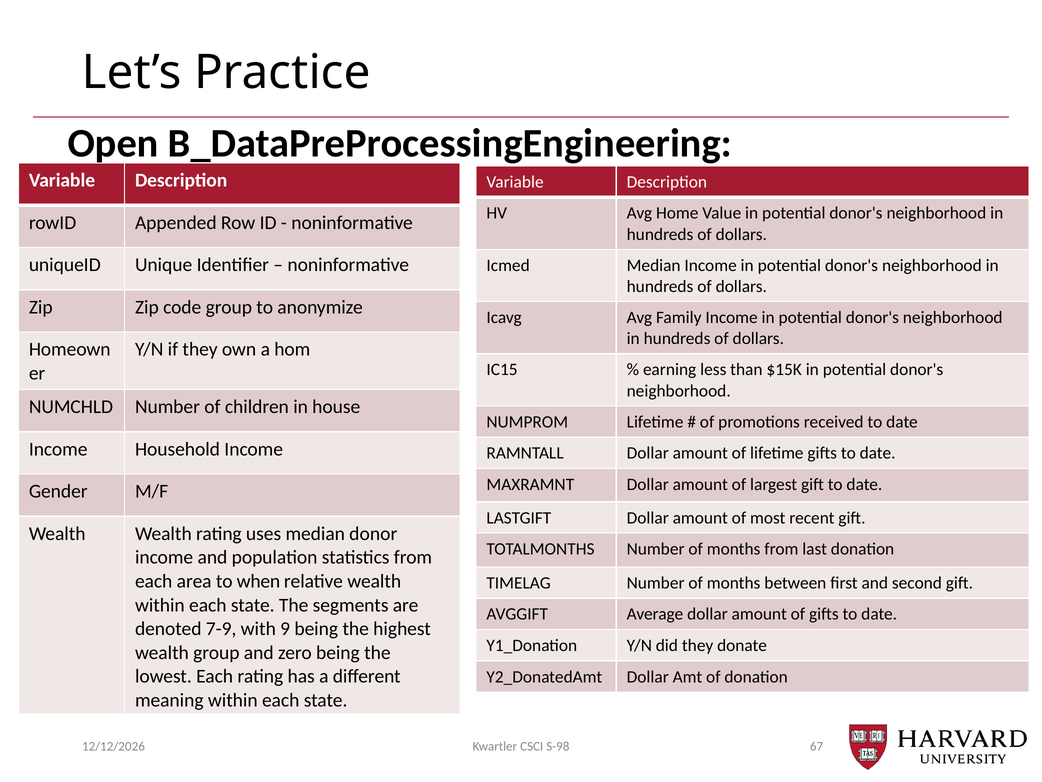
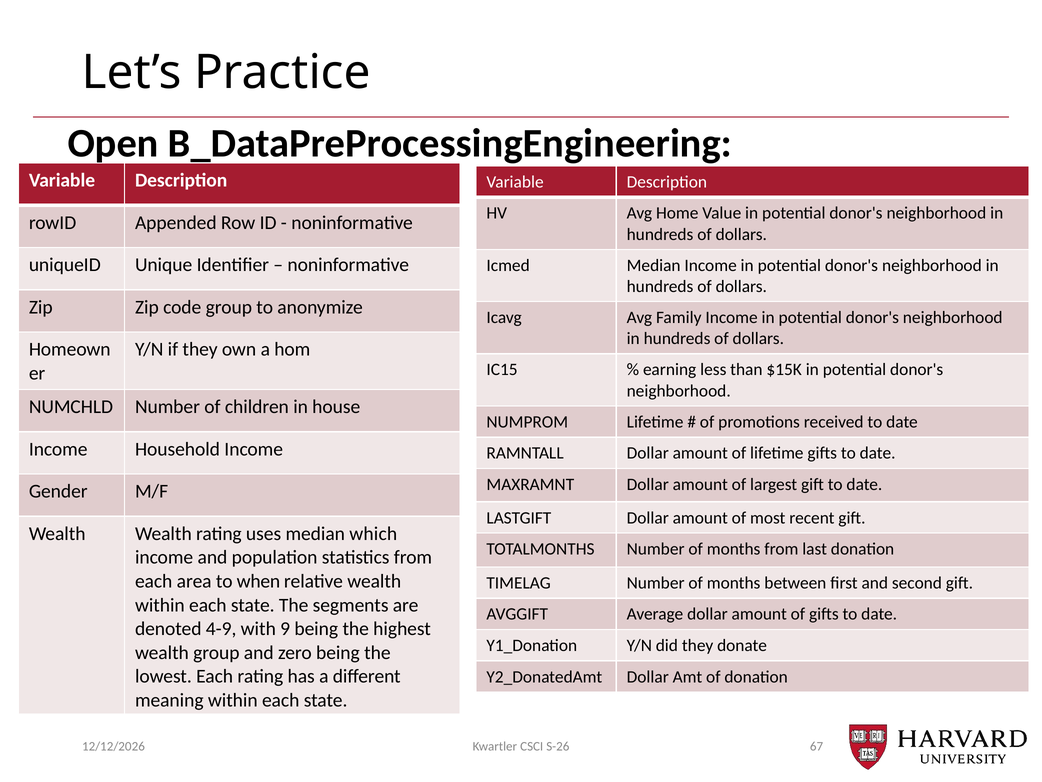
donor: donor -> which (373, 533)
7-9: 7-9 -> 4-9 (221, 628)
S-98: S-98 -> S-26 (558, 746)
